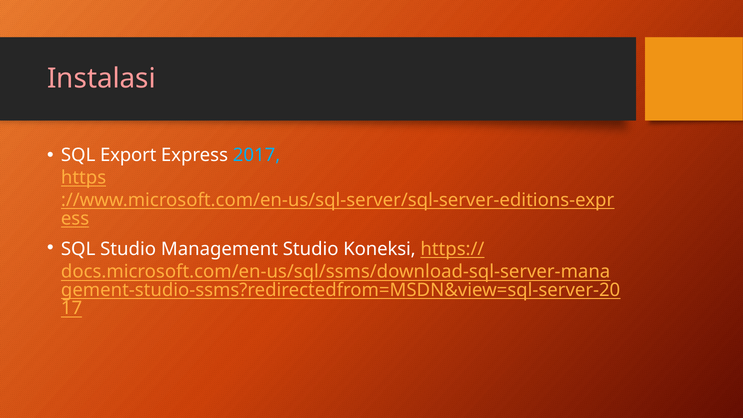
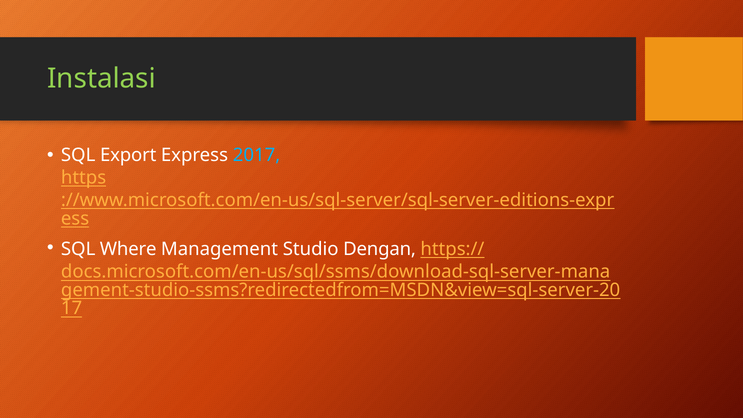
Instalasi colour: pink -> light green (102, 79)
SQL Studio: Studio -> Where (128, 249)
Koneksi: Koneksi -> Dengan (380, 249)
